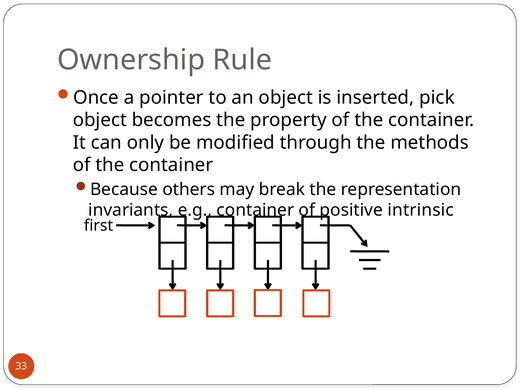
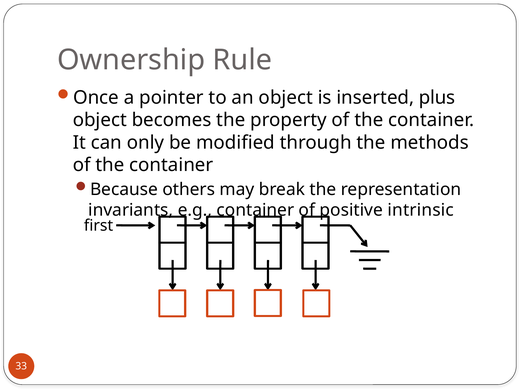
pick: pick -> plus (437, 97)
